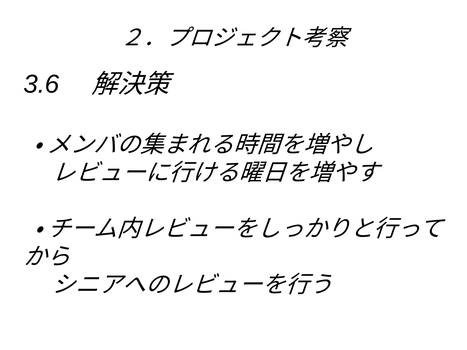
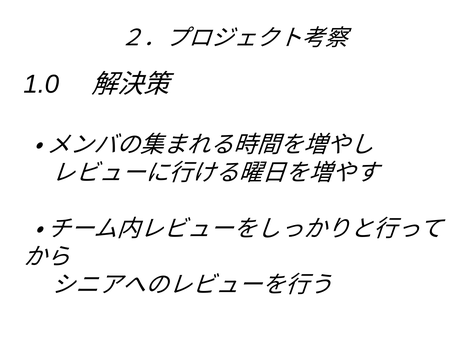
3.6: 3.6 -> 1.0 (41, 84)
